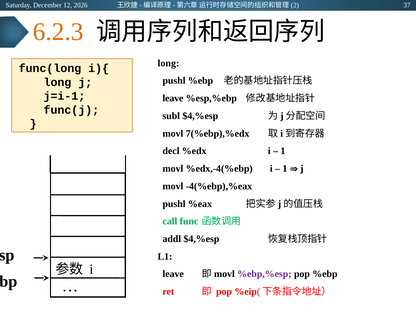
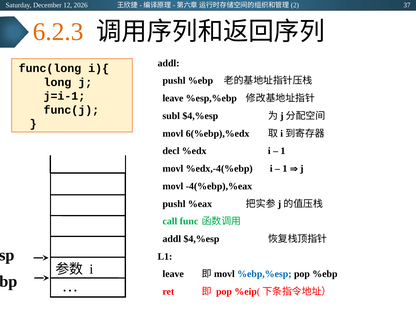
long: long -> addl (169, 63)
7(%ebp),%edx: 7(%ebp),%edx -> 6(%ebp),%edx (218, 133)
%ebp,%esp colour: purple -> blue (264, 274)
